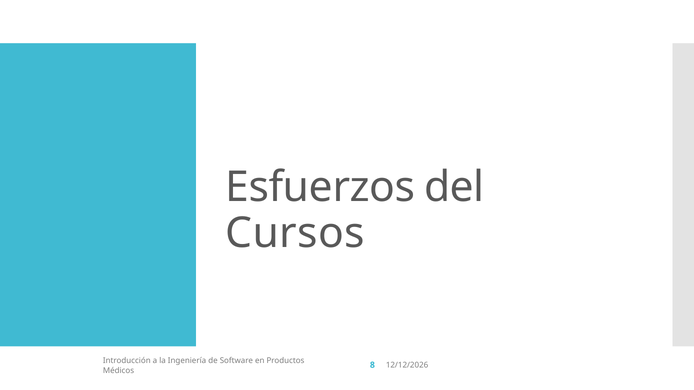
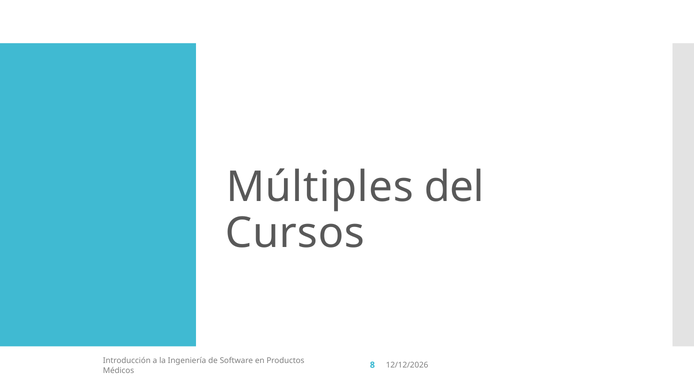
Esfuerzos: Esfuerzos -> Múltiples (320, 187)
